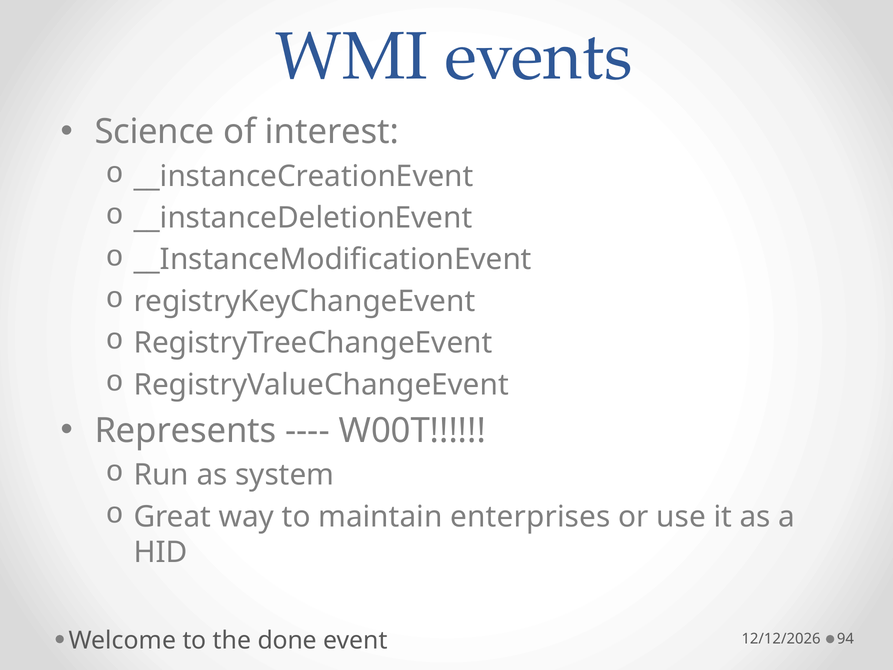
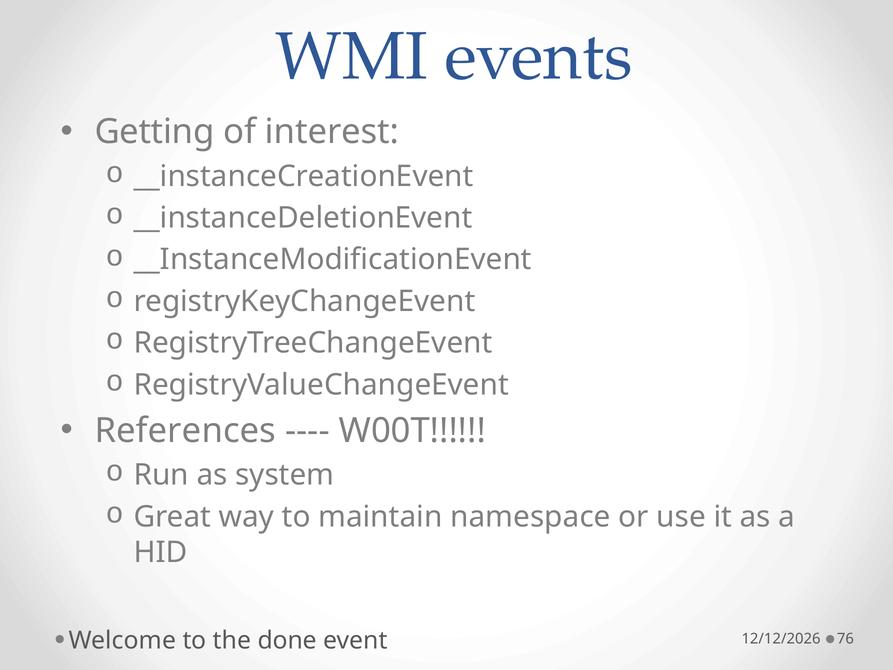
Science: Science -> Getting (154, 132)
Represents: Represents -> References (185, 431)
enterprises: enterprises -> namespace (530, 517)
94: 94 -> 76 (845, 638)
